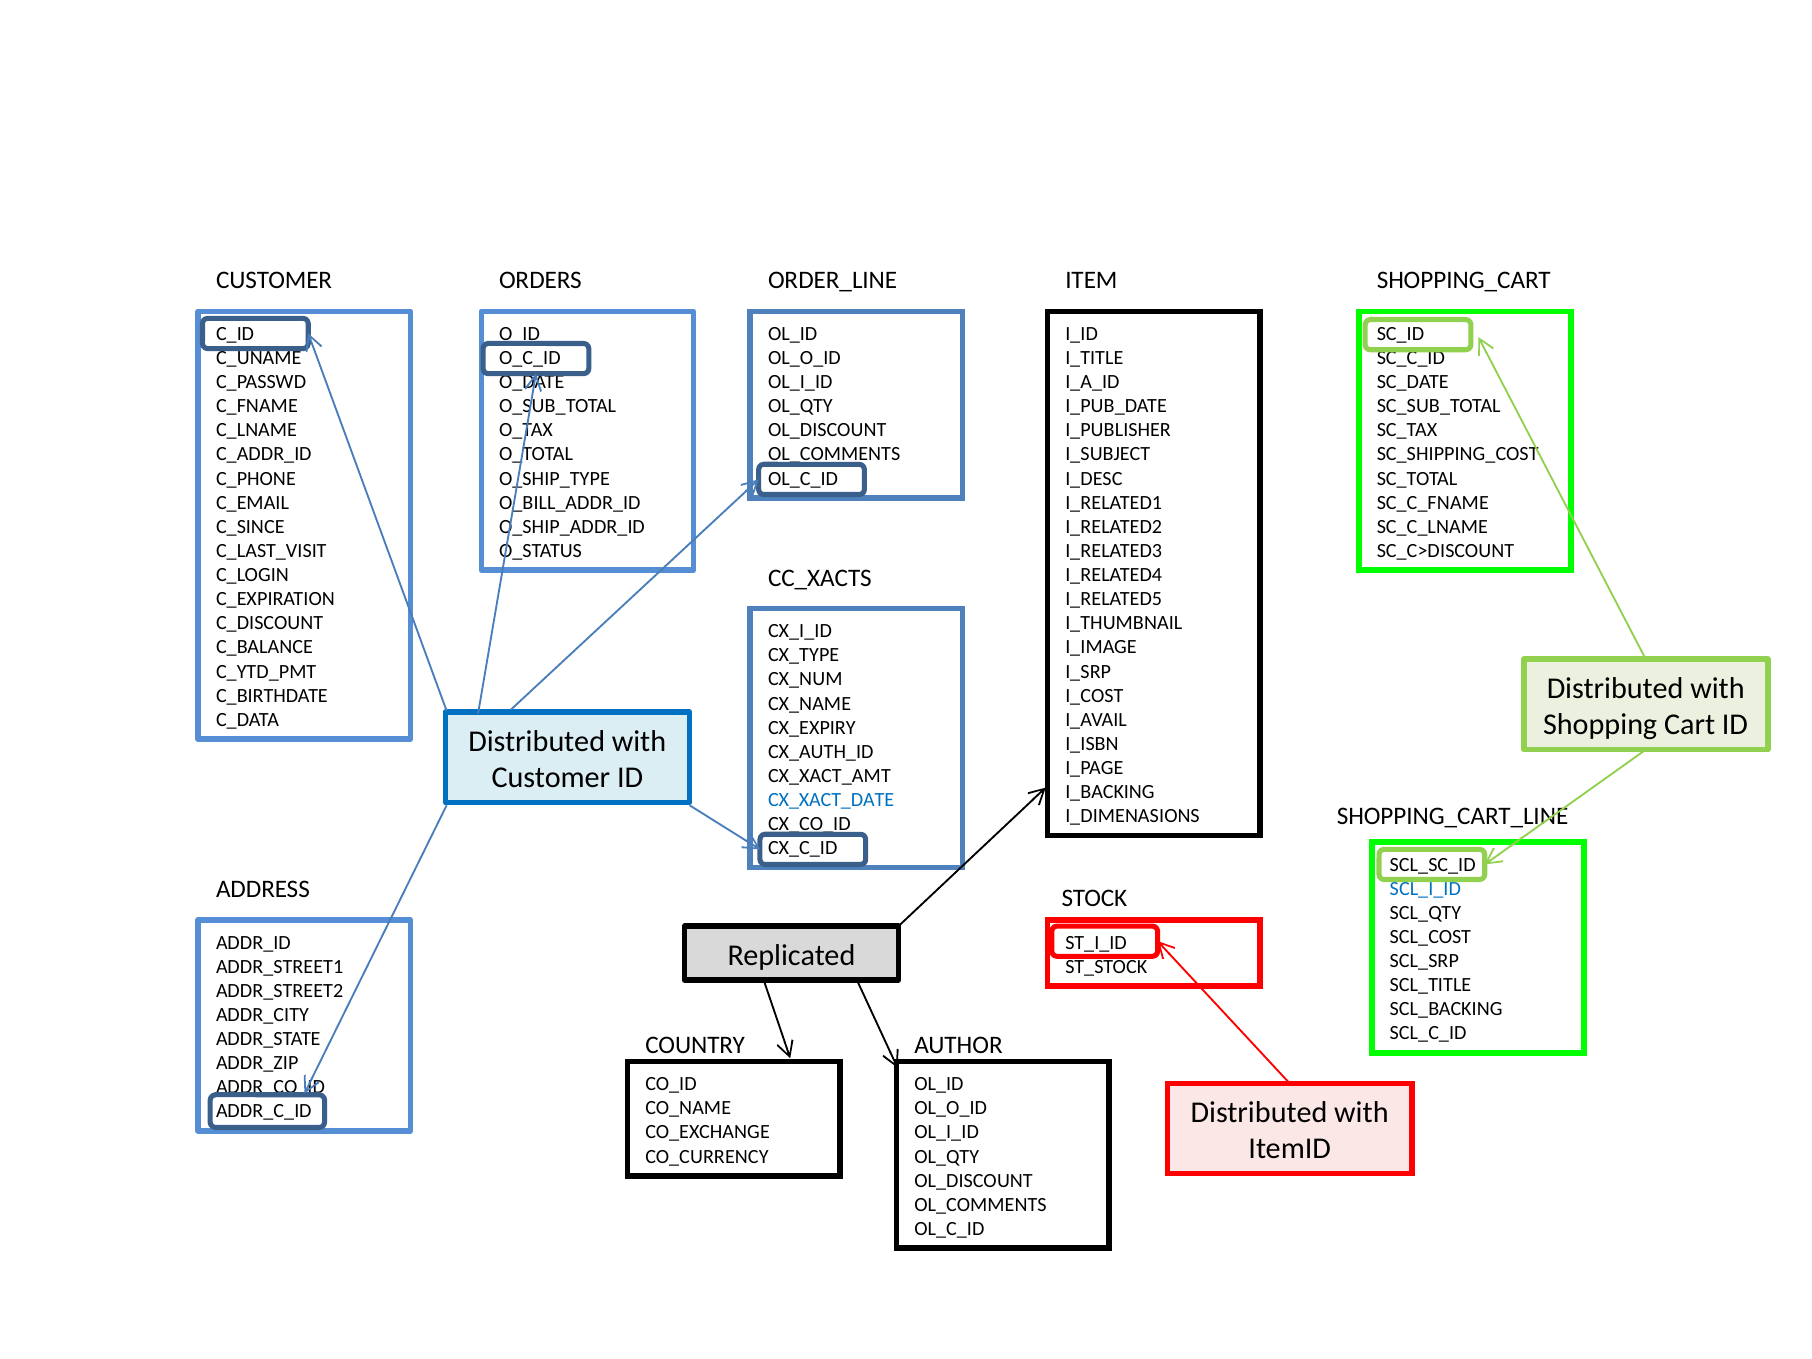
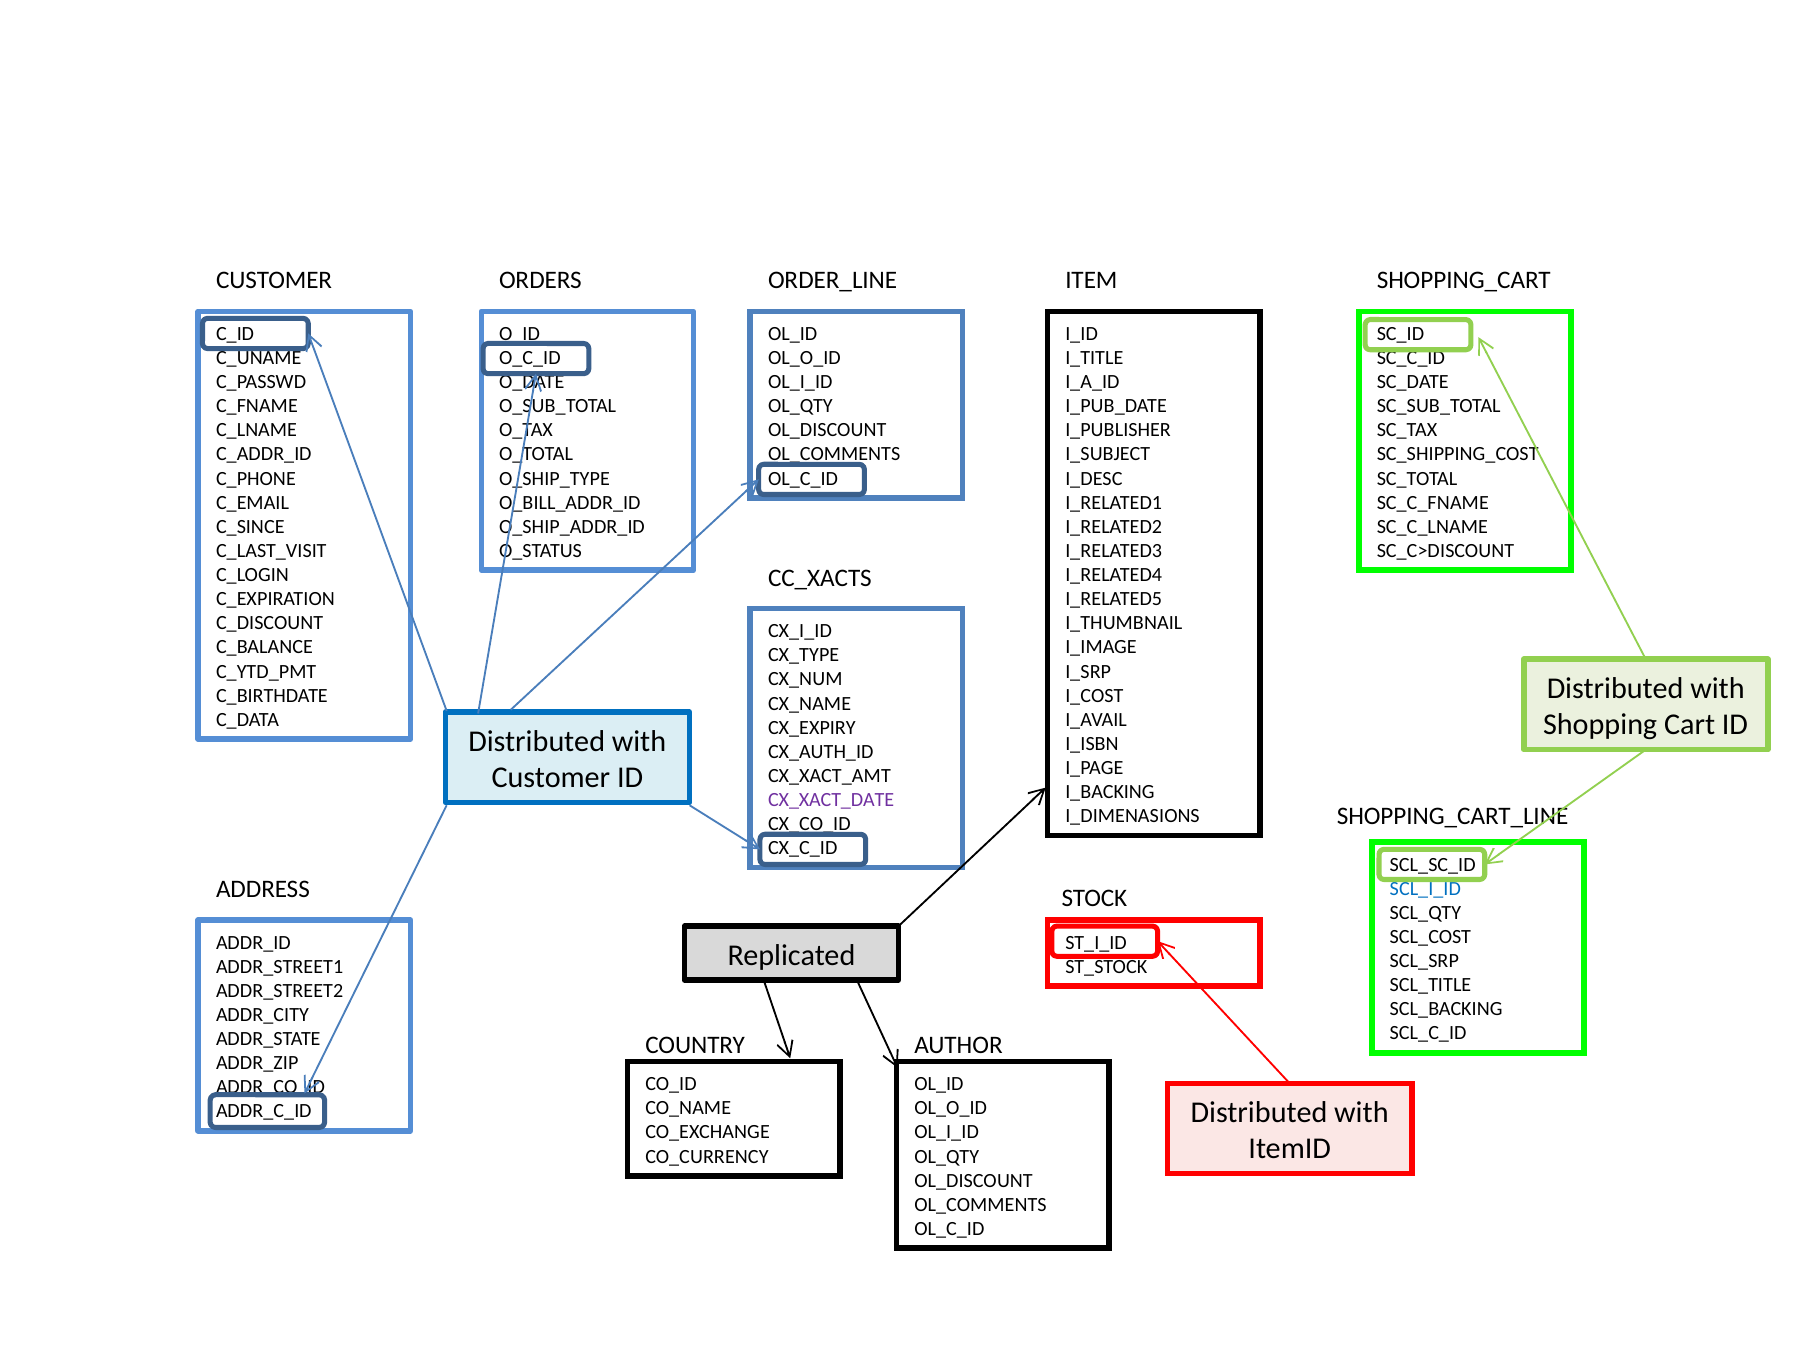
CX_XACT_DATE colour: blue -> purple (831, 800)
